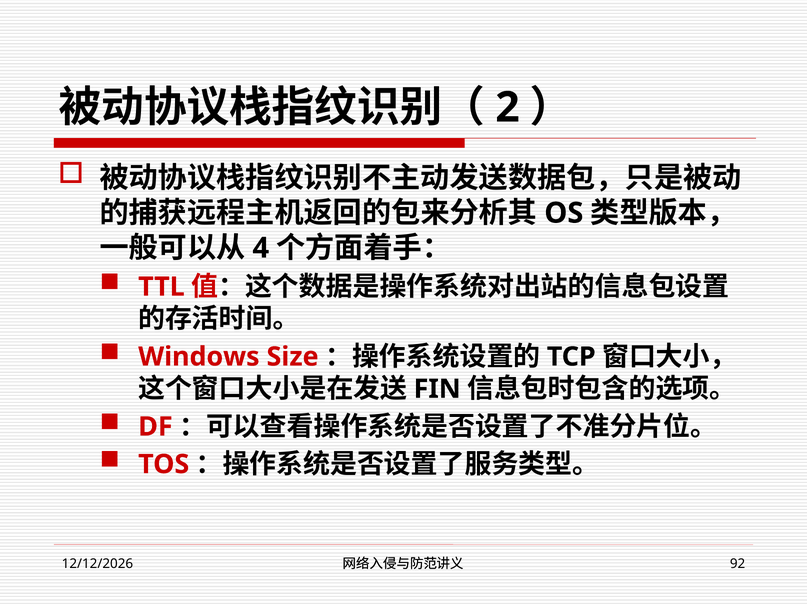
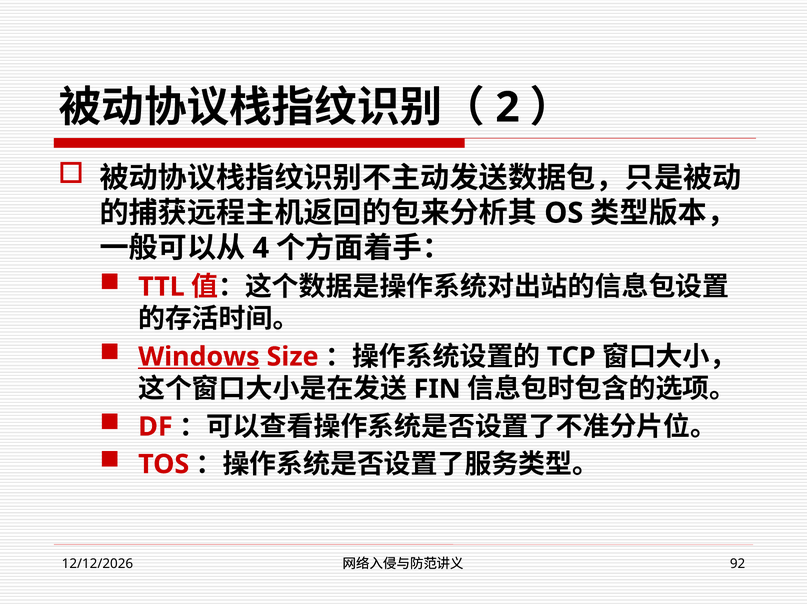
Windows underline: none -> present (199, 357)
